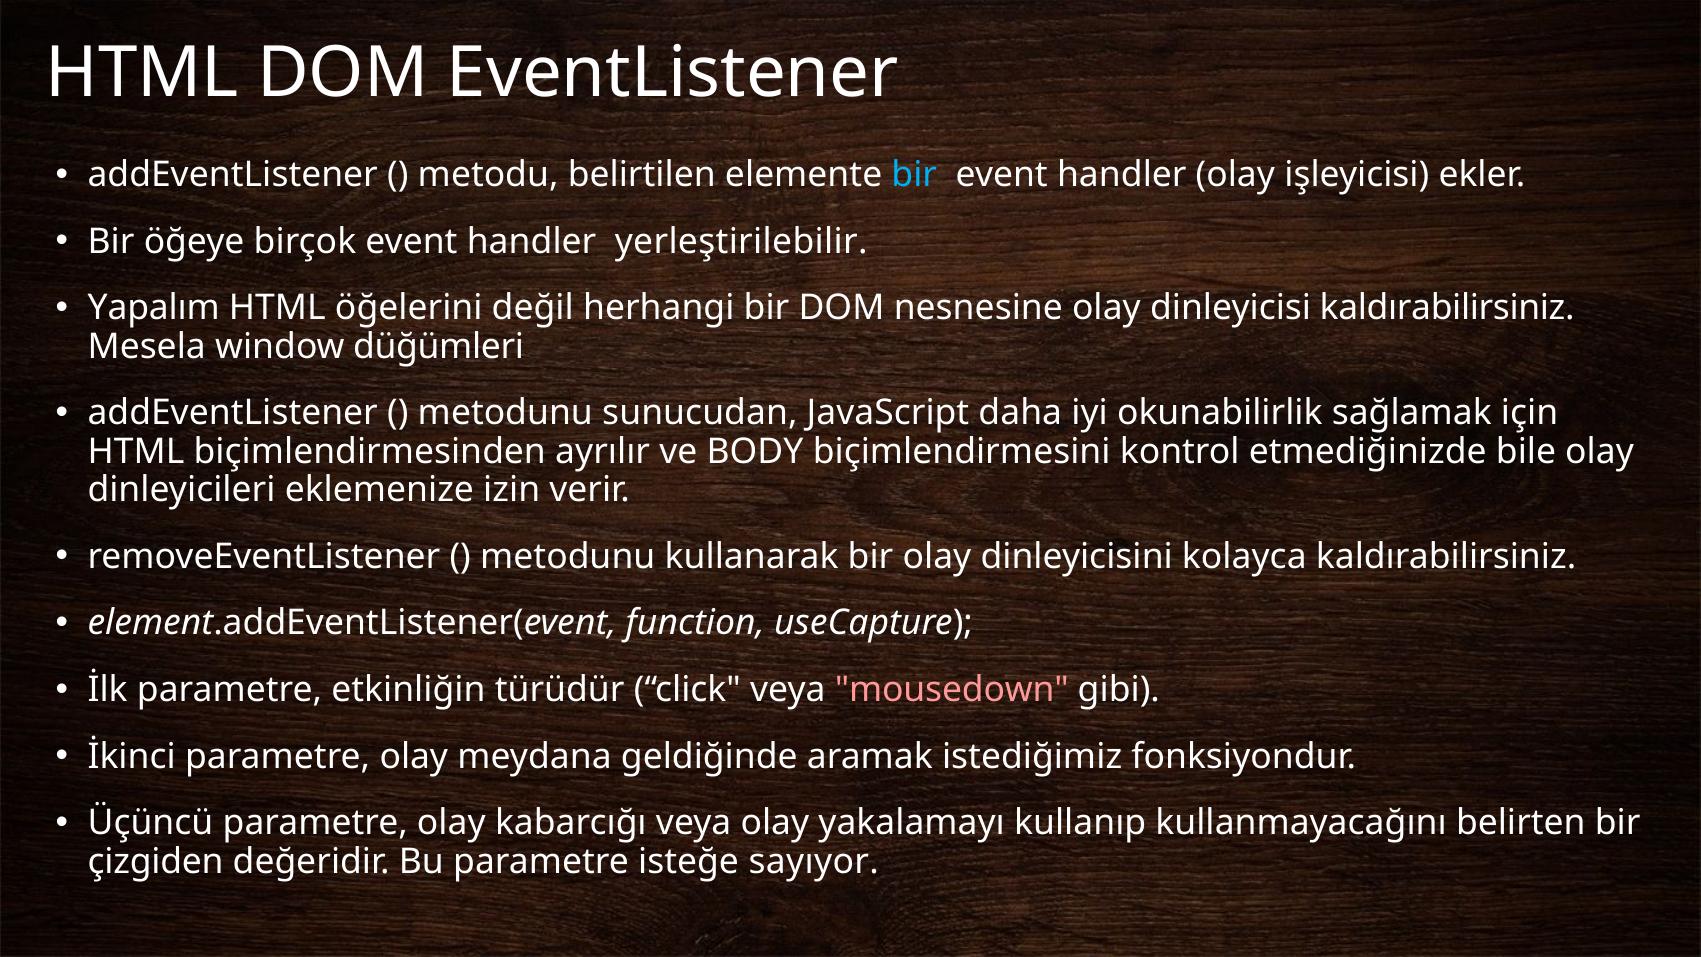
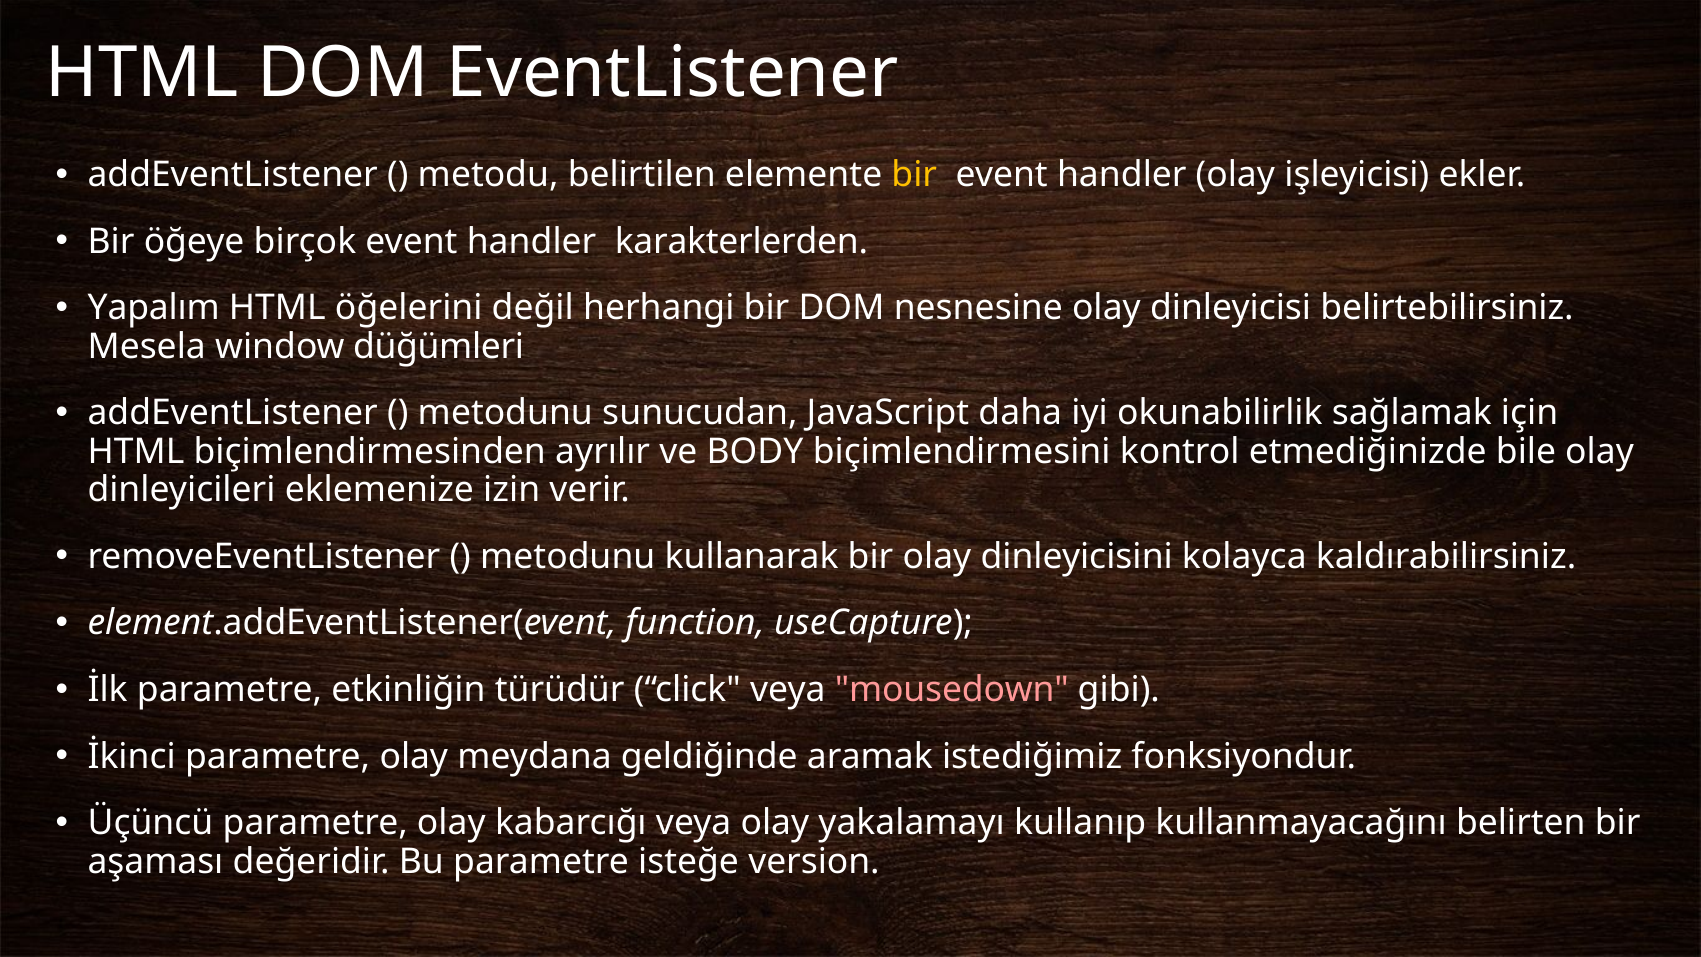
bir colour: light blue -> yellow (914, 175)
yerleştirilebilir: yerleştirilebilir -> karakterlerden (741, 242)
dinleyicisi kaldırabilirsiniz: kaldırabilirsiniz -> belirtebilirsiniz (1447, 308)
çizgiden: çizgiden -> aşaması (155, 862)
sayıyor: sayıyor -> version (814, 862)
